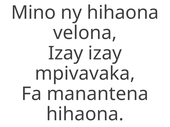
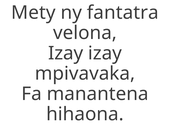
Mino: Mino -> Mety (33, 13)
ny hihaona: hihaona -> fantatra (123, 13)
